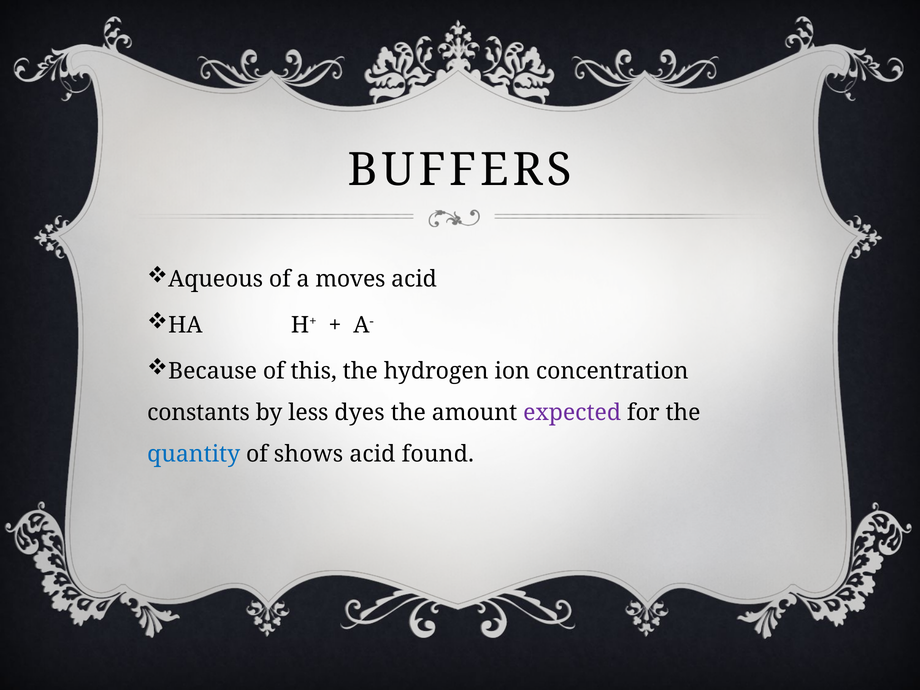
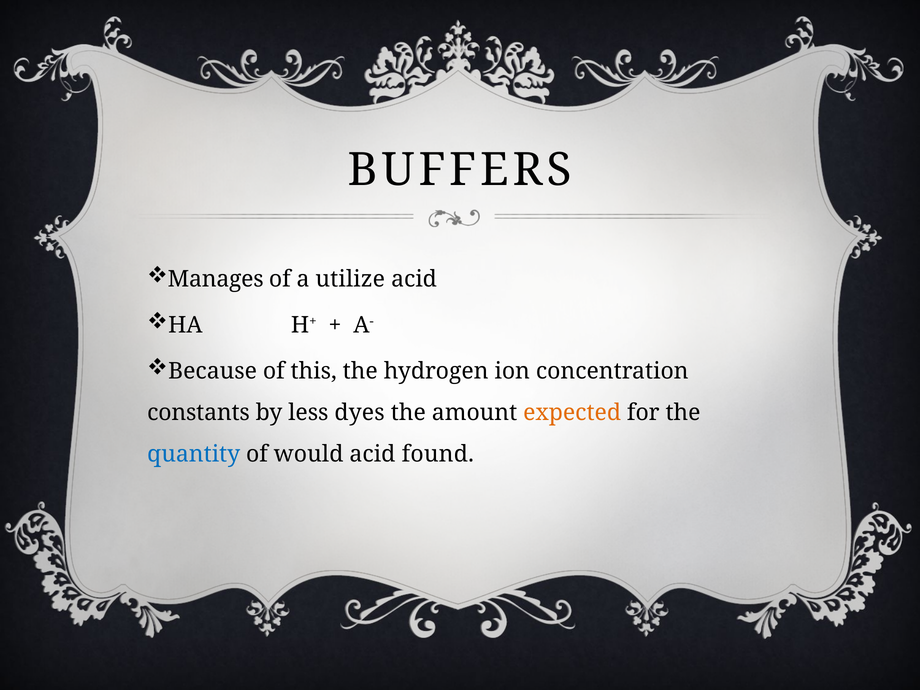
Aqueous: Aqueous -> Manages (216, 279)
moves: moves -> utilize (350, 279)
expected colour: purple -> orange (572, 413)
shows: shows -> would (309, 454)
